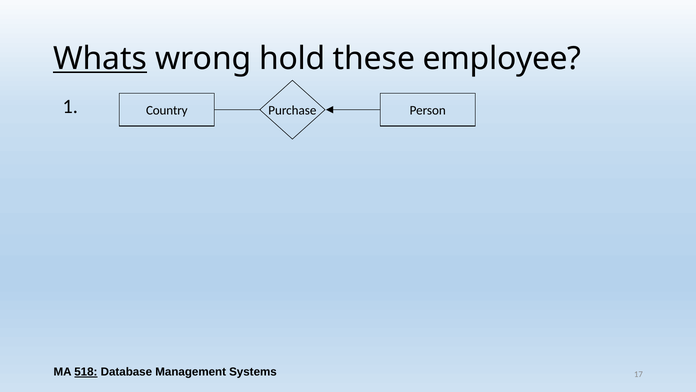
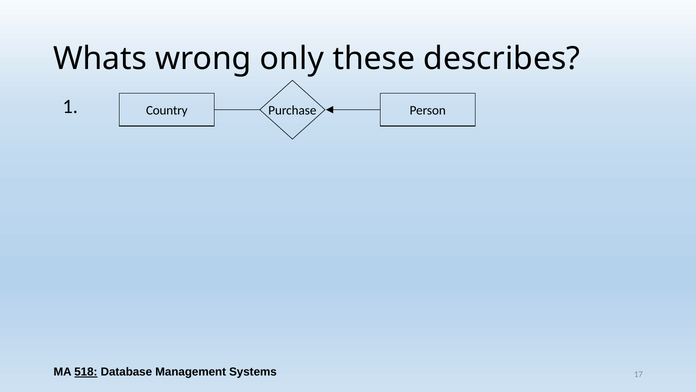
Whats underline: present -> none (100, 58)
hold: hold -> only (292, 58)
employee: employee -> describes (502, 58)
